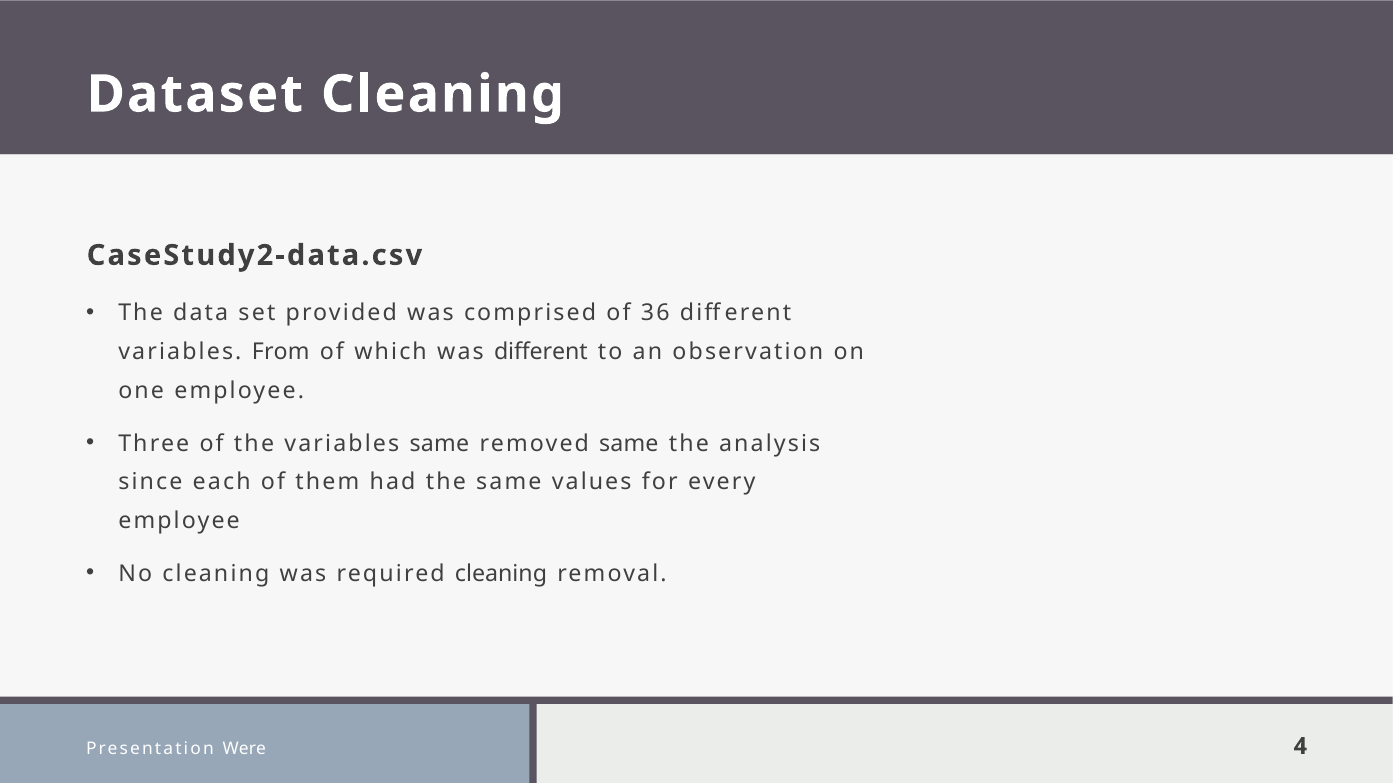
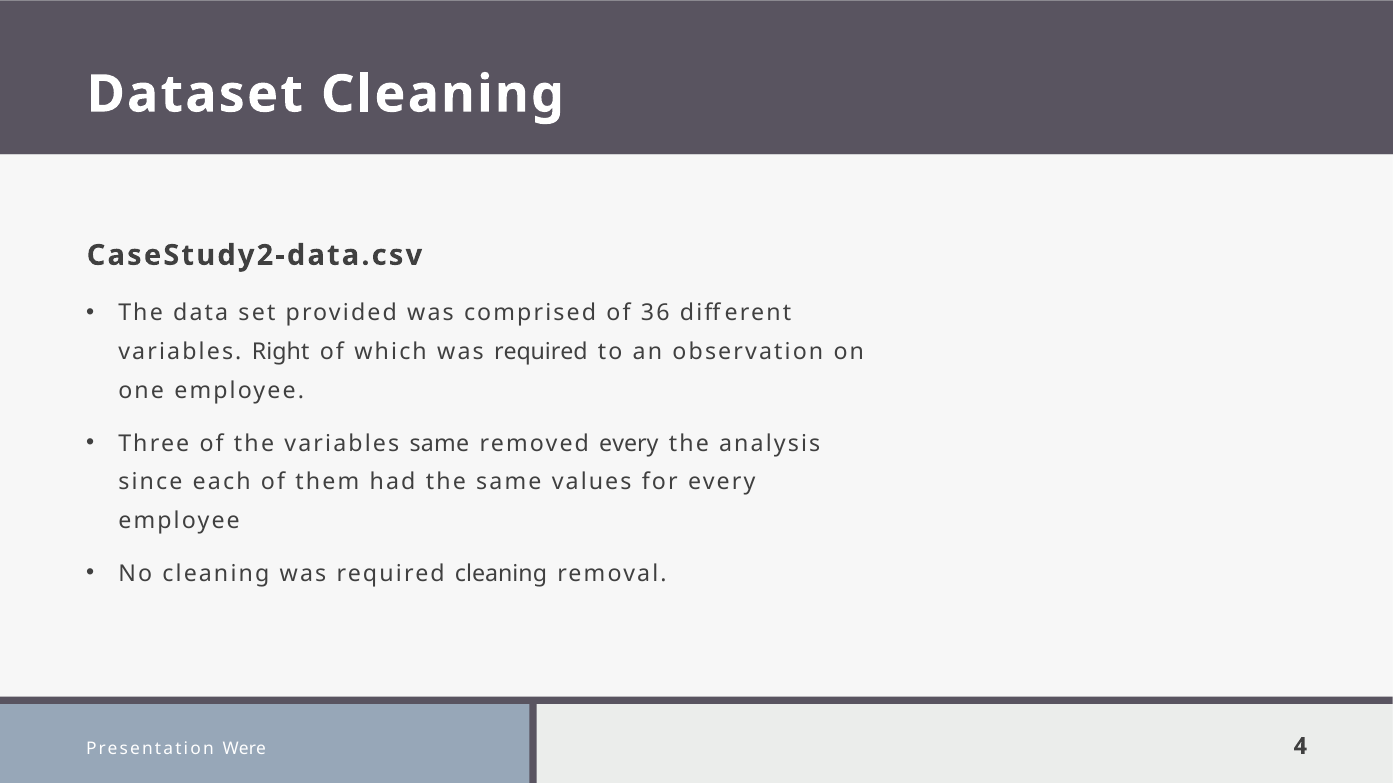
From: From -> Right (281, 352)
which was different: different -> required (541, 352)
removed same: same -> every (629, 444)
